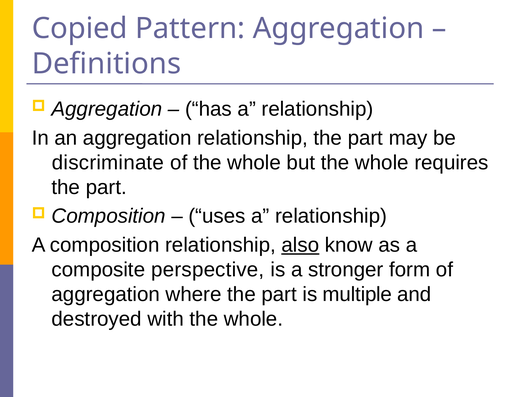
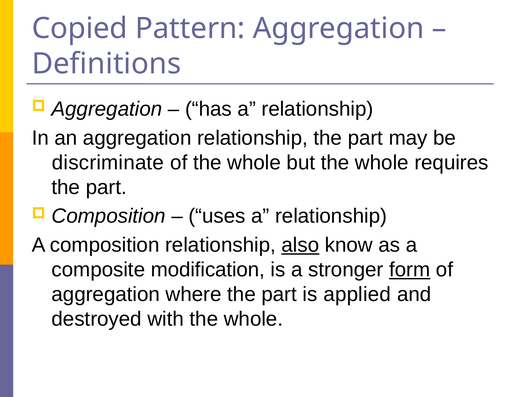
perspective: perspective -> modification (208, 270)
form underline: none -> present (410, 270)
multiple: multiple -> applied (357, 294)
